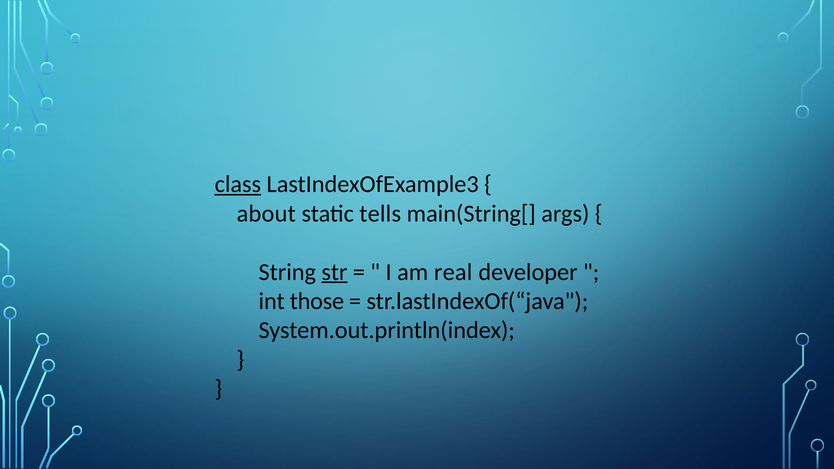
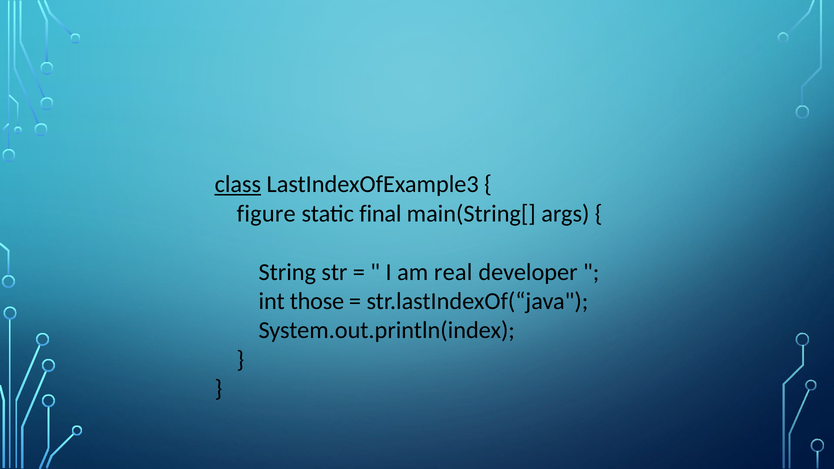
about: about -> figure (266, 214)
tells: tells -> final (380, 214)
str underline: present -> none (334, 272)
